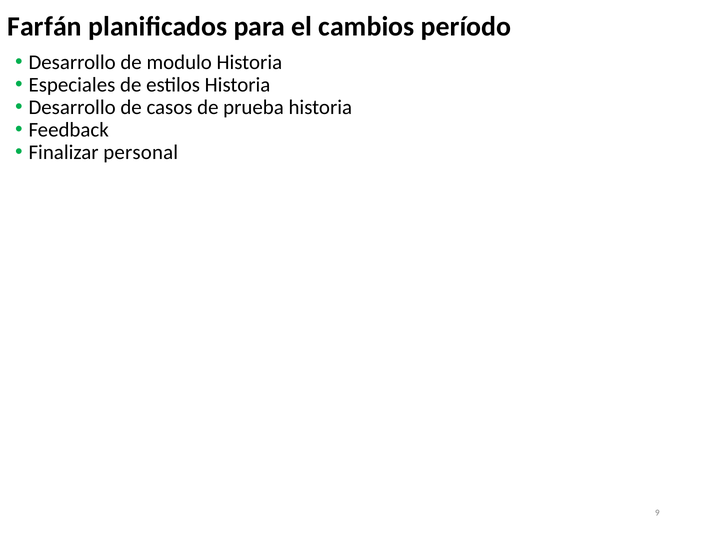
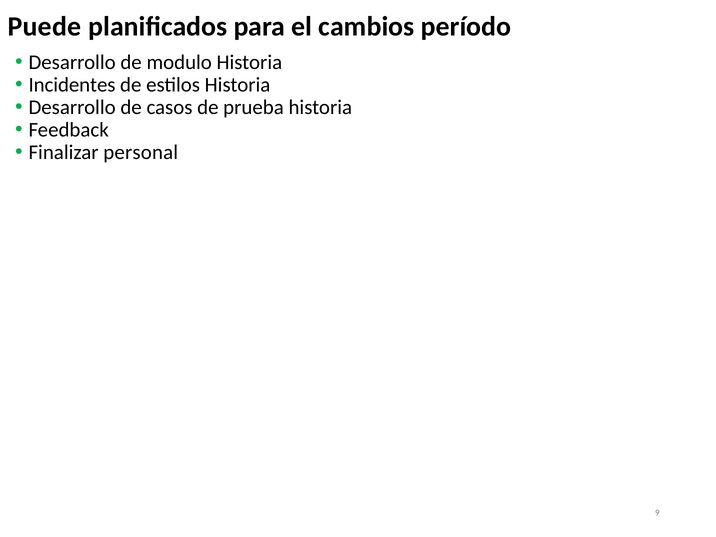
Farfán: Farfán -> Puede (44, 27)
Especiales: Especiales -> Incidentes (72, 85)
